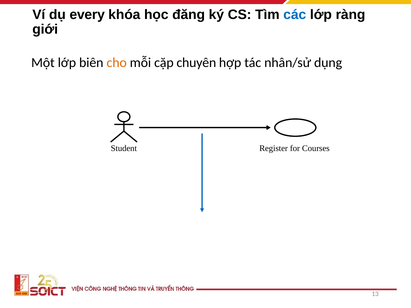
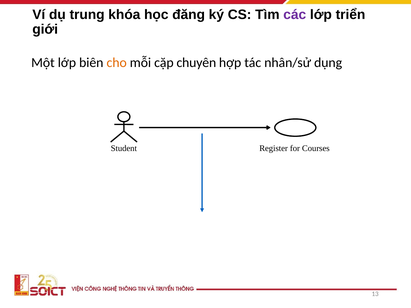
every: every -> trung (87, 15)
các colour: blue -> purple (295, 15)
ràng: ràng -> triển (350, 15)
